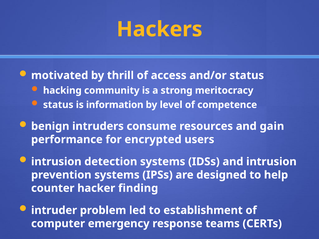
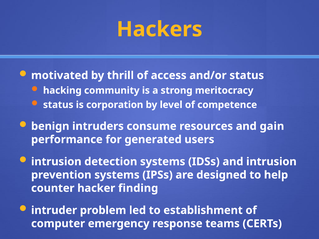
information: information -> corporation (115, 105)
encrypted: encrypted -> generated (153, 140)
